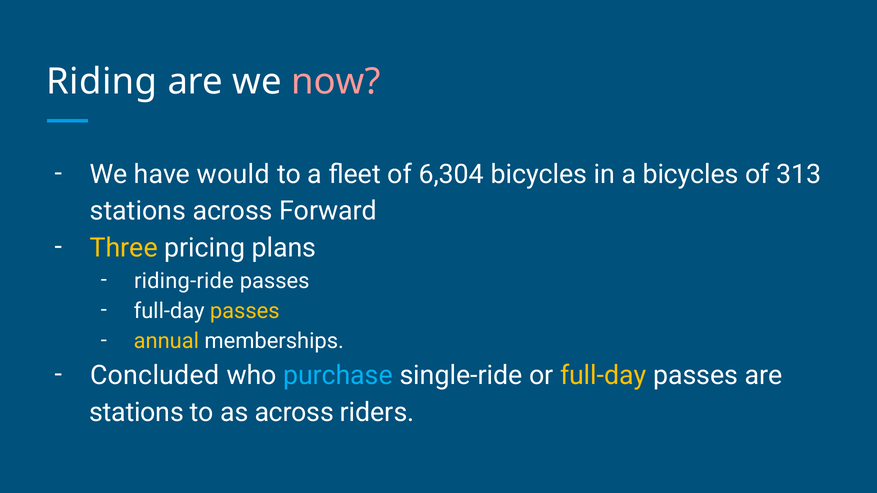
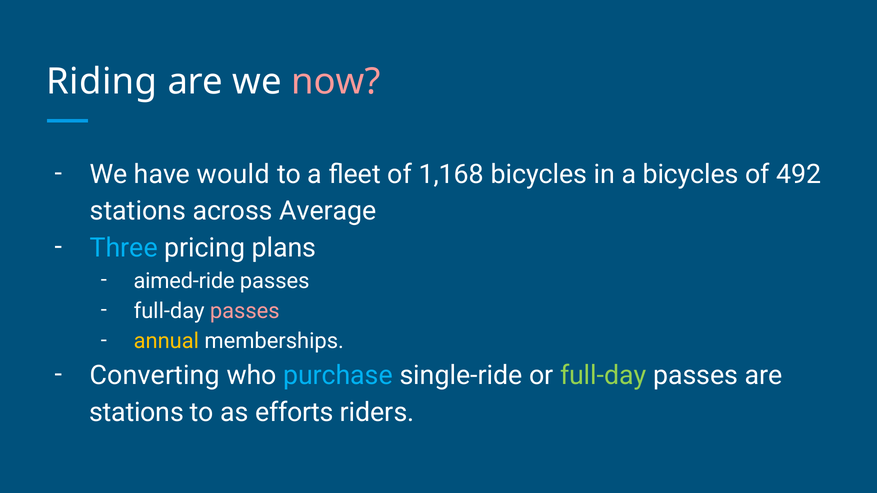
6,304: 6,304 -> 1,168 (451, 174)
313: 313 -> 492 (799, 174)
Forward: Forward -> Average (328, 211)
Three colour: yellow -> light blue (124, 248)
riding-ride: riding-ride -> aimed-ride (184, 281)
passes colour: yellow -> pink (245, 311)
Concluded: Concluded -> Converting (155, 376)
full-day colour: yellow -> light green (603, 376)
as across: across -> efforts (294, 413)
